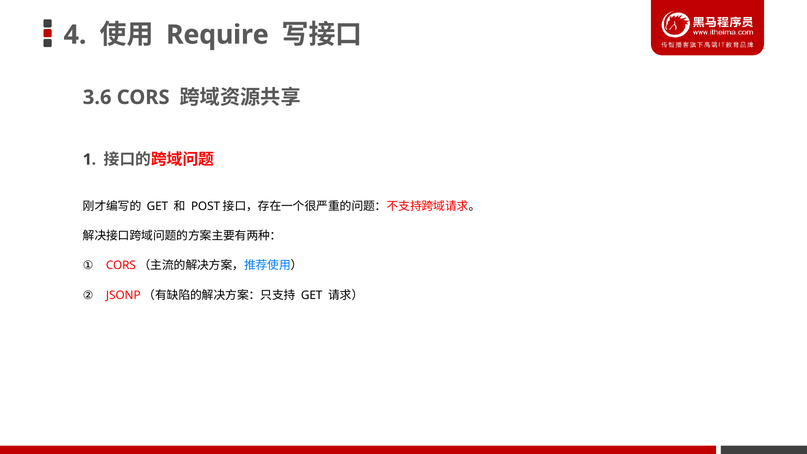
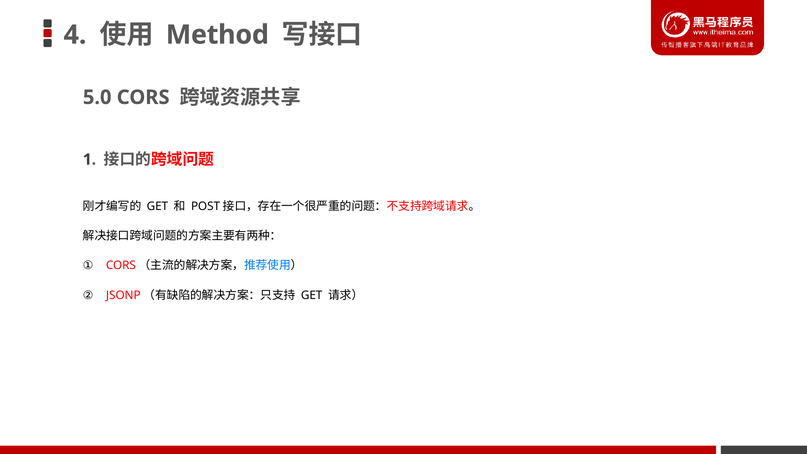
Require: Require -> Method (217, 35)
3.6: 3.6 -> 5.0 (97, 97)
